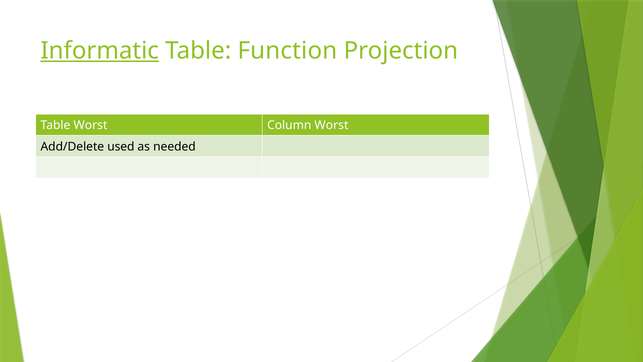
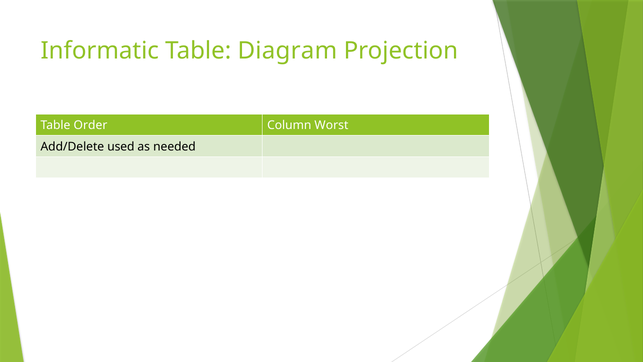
Informatic underline: present -> none (100, 51)
Function: Function -> Diagram (287, 51)
Table Worst: Worst -> Order (90, 125)
